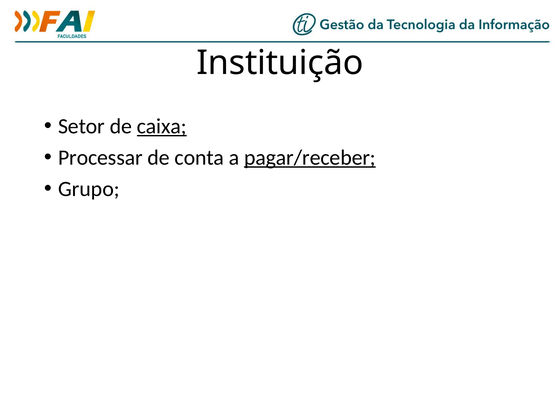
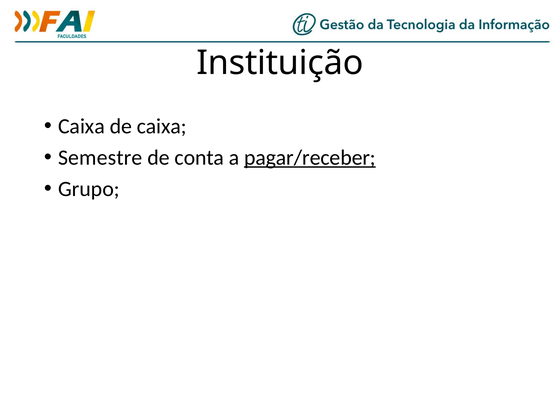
Setor: Setor -> Caixa (81, 126)
caixa underline: present -> none (162, 126)
Processar: Processar -> Semestre (100, 158)
